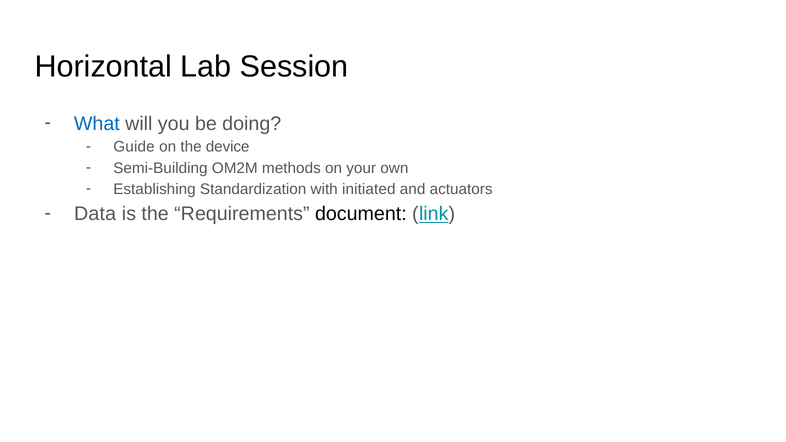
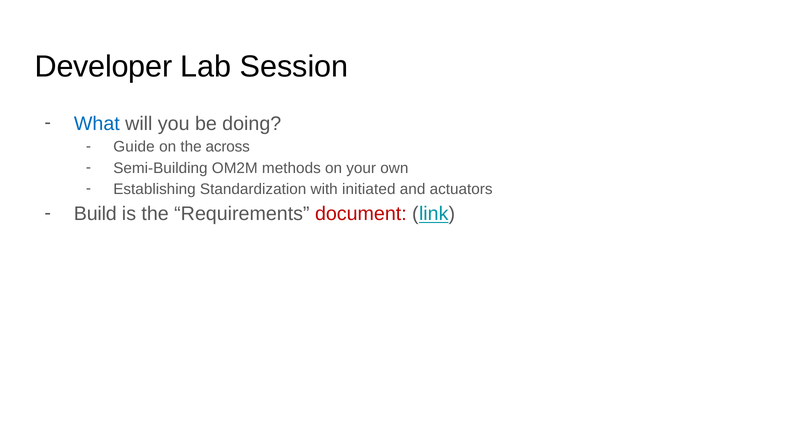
Horizontal: Horizontal -> Developer (103, 67)
device: device -> across (228, 147)
Data: Data -> Build (95, 214)
document colour: black -> red (361, 214)
